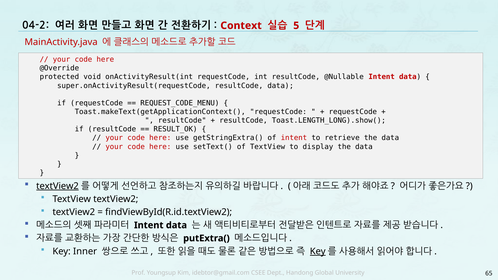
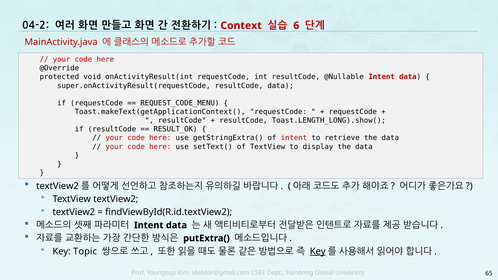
5: 5 -> 6 (296, 26)
textView2 underline: present -> none (57, 186)
Inner: Inner -> Topic (85, 251)
